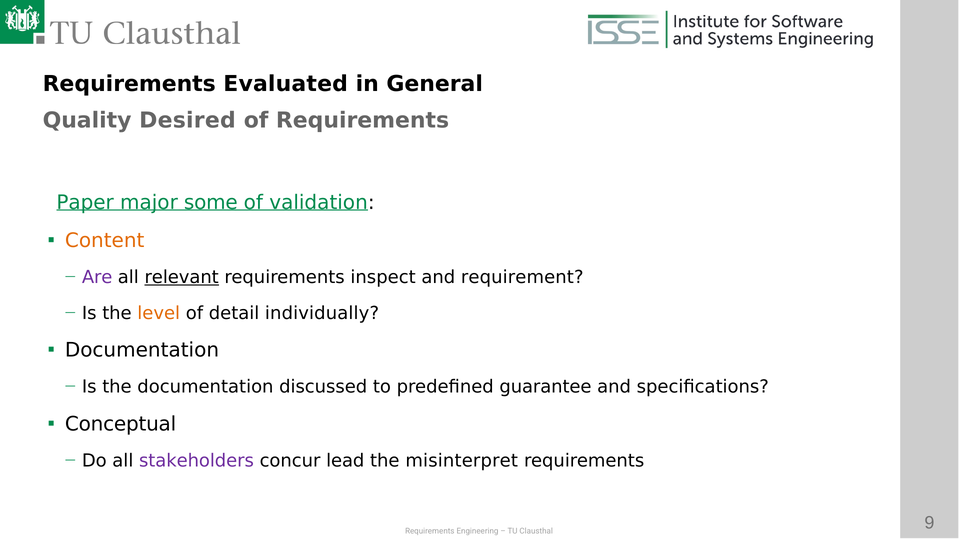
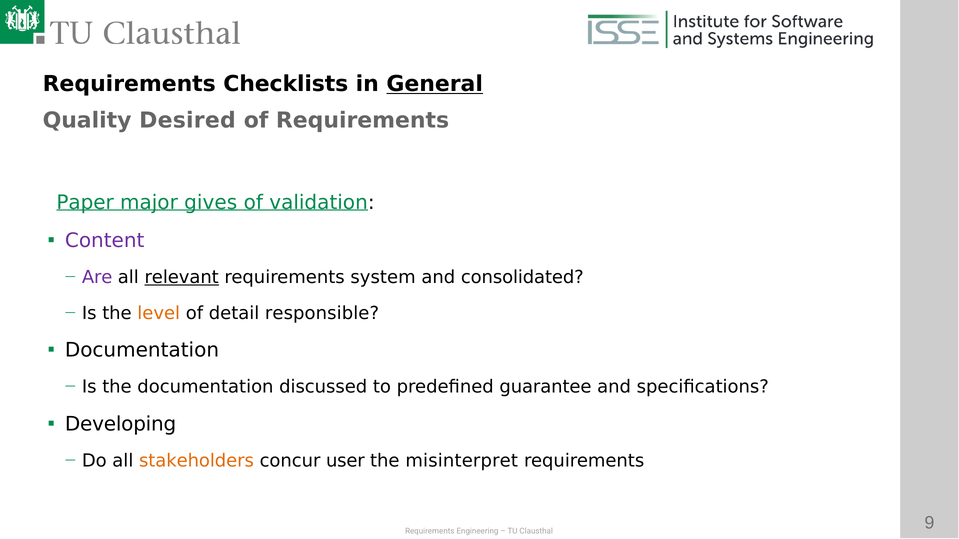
Evaluated: Evaluated -> Checklists (286, 84)
General underline: none -> present (435, 84)
some: some -> gives (211, 203)
Content colour: orange -> purple (105, 241)
inspect: inspect -> system (383, 278)
requirement: requirement -> consolidated (522, 278)
individually: individually -> responsible (322, 313)
Conceptual: Conceptual -> Developing (121, 424)
stakeholders colour: purple -> orange (196, 461)
lead: lead -> user (345, 461)
